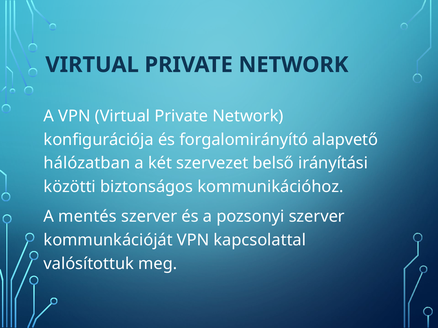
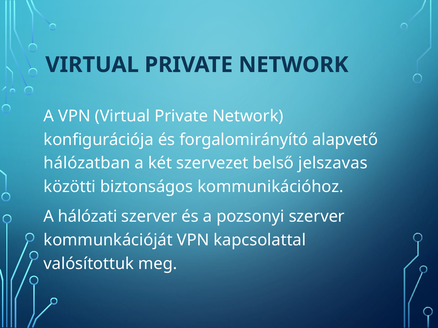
irányítási: irányítási -> jelszavas (333, 163)
mentés: mentés -> hálózati (88, 217)
